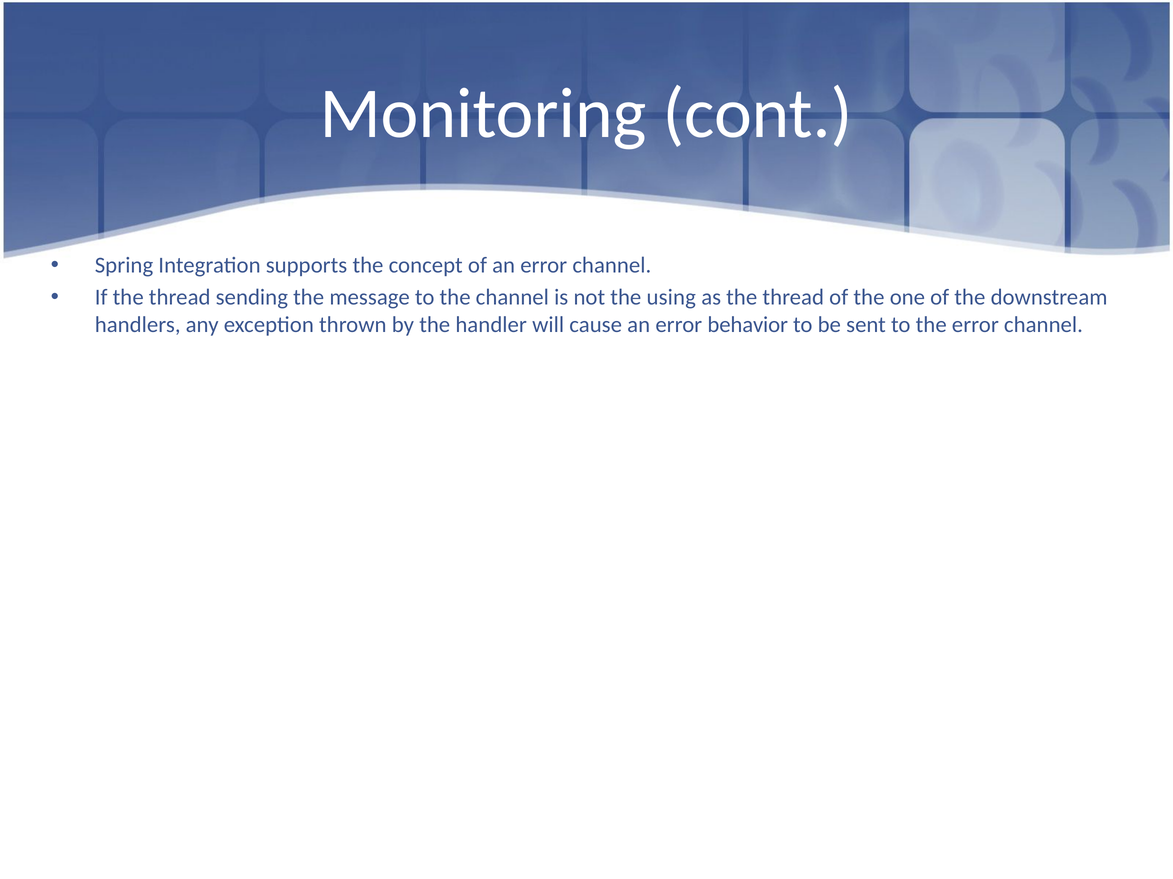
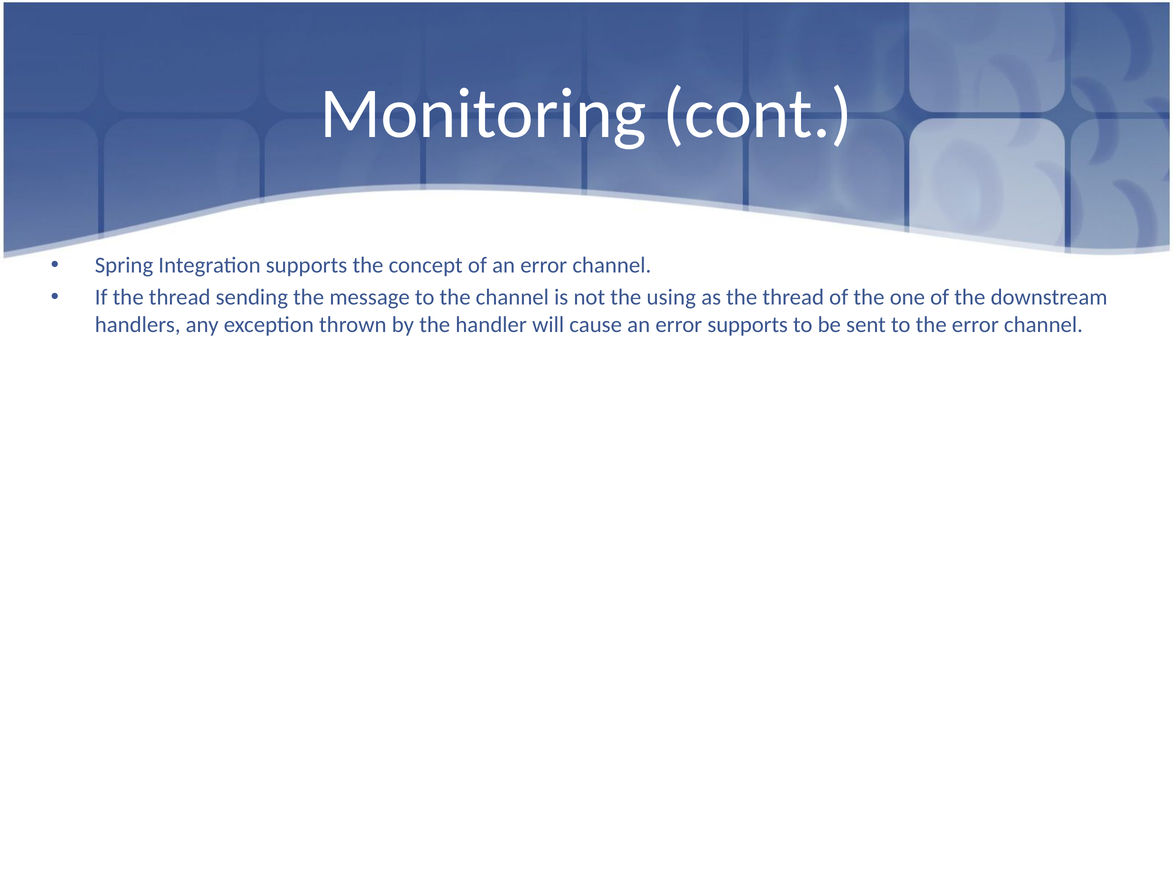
error behavior: behavior -> supports (748, 325)
